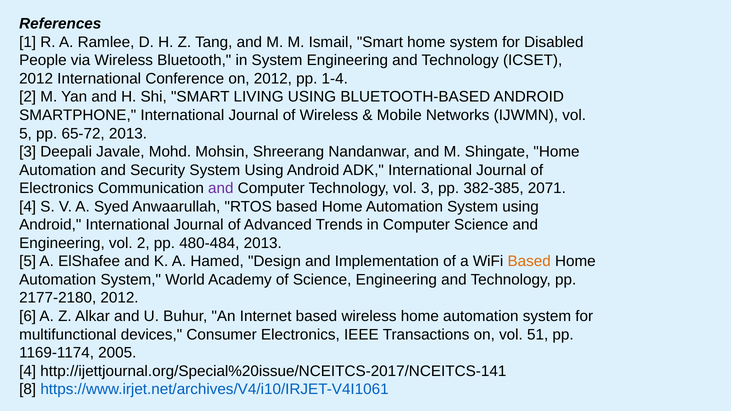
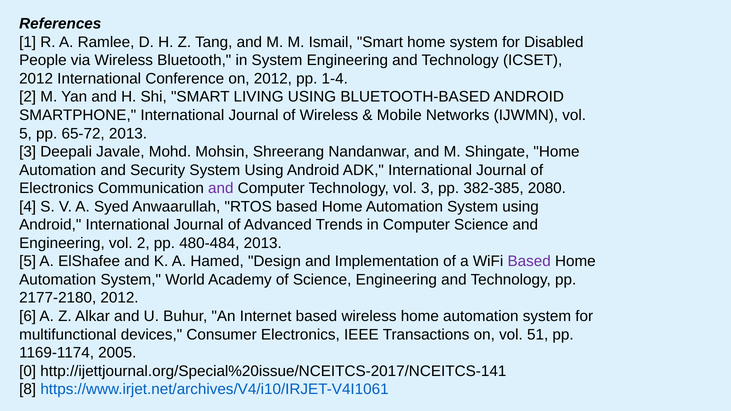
2071: 2071 -> 2080 (547, 188)
Based colour: orange -> purple (529, 262)
4: 4 -> 0 (28, 371)
